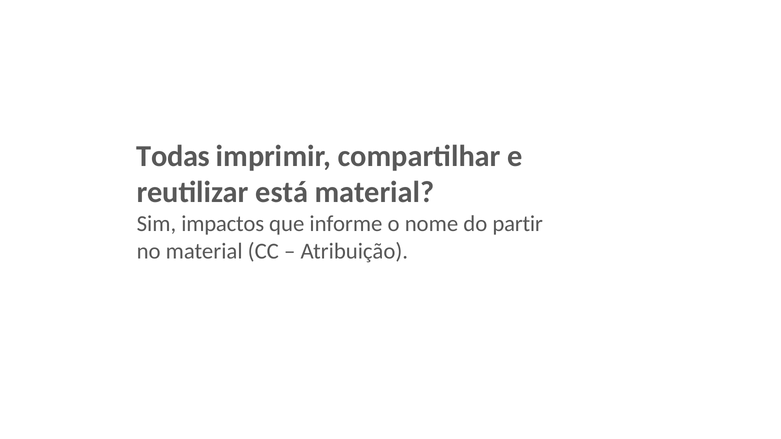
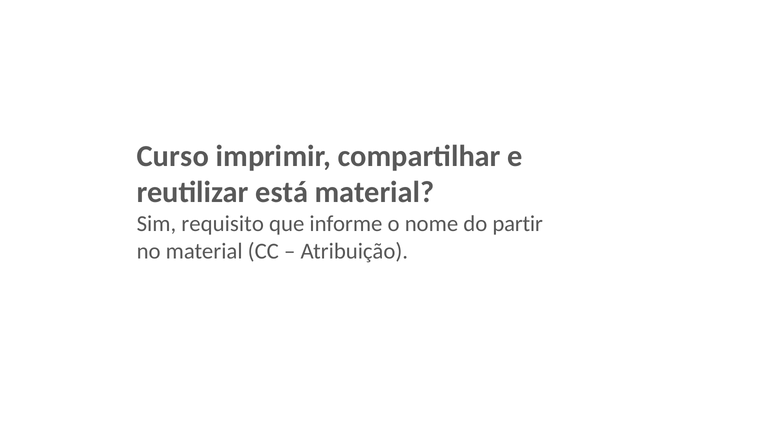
Todas: Todas -> Curso (173, 156)
impactos: impactos -> requisito (223, 224)
